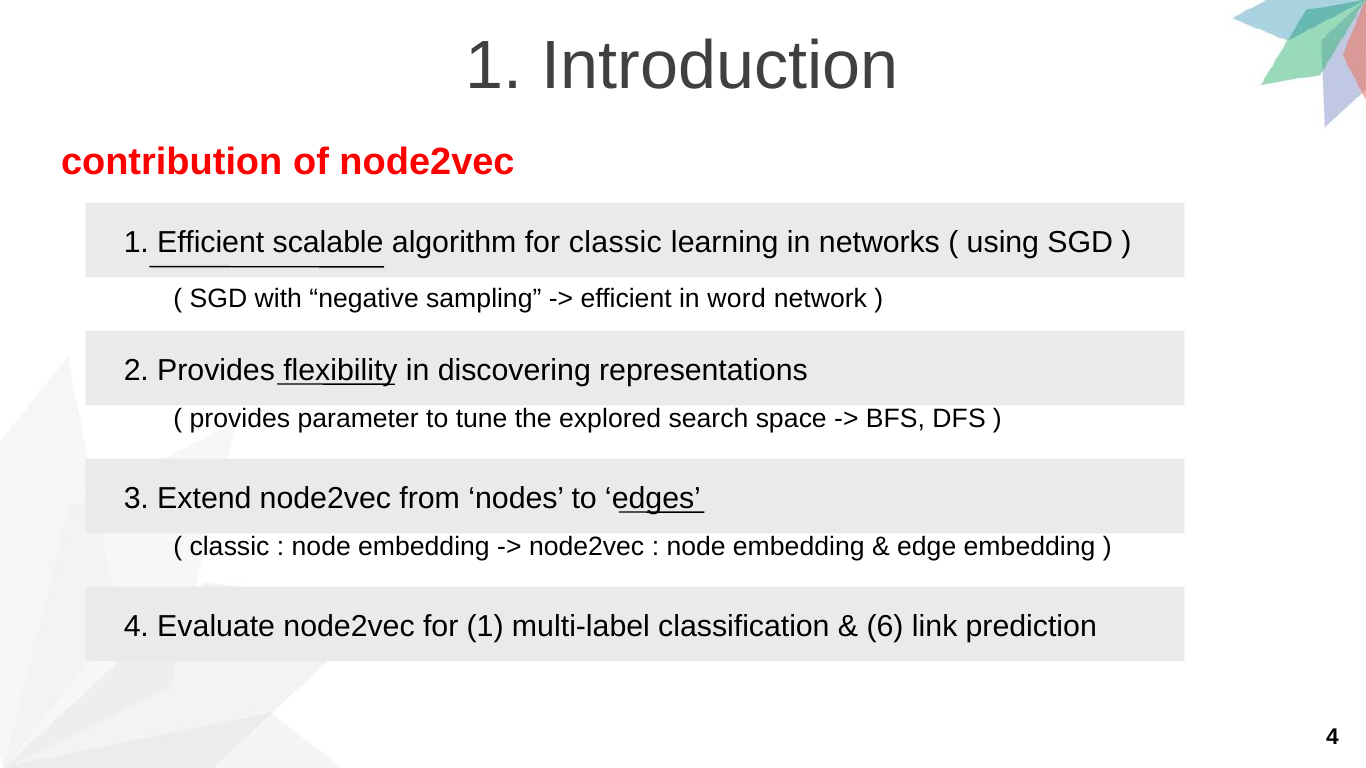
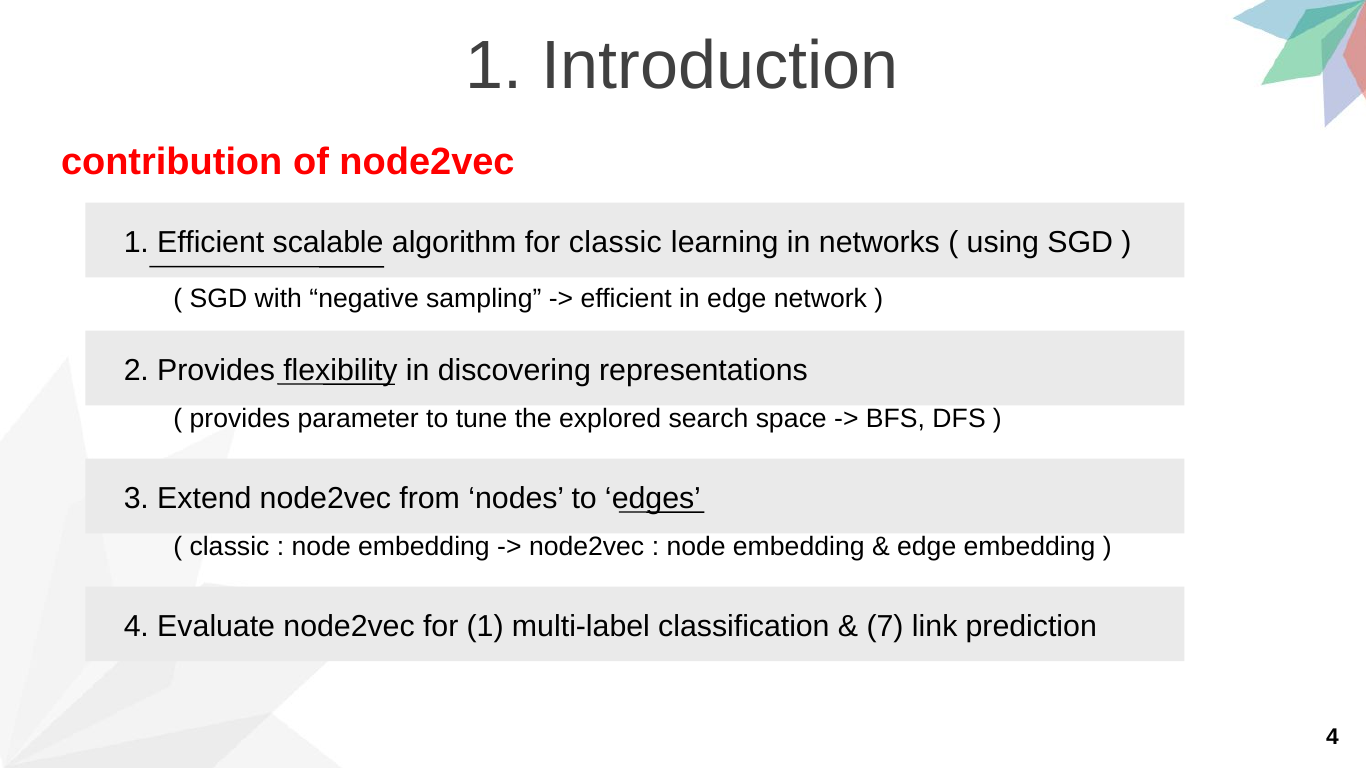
in word: word -> edge (737, 299)
6: 6 -> 7 (885, 626)
